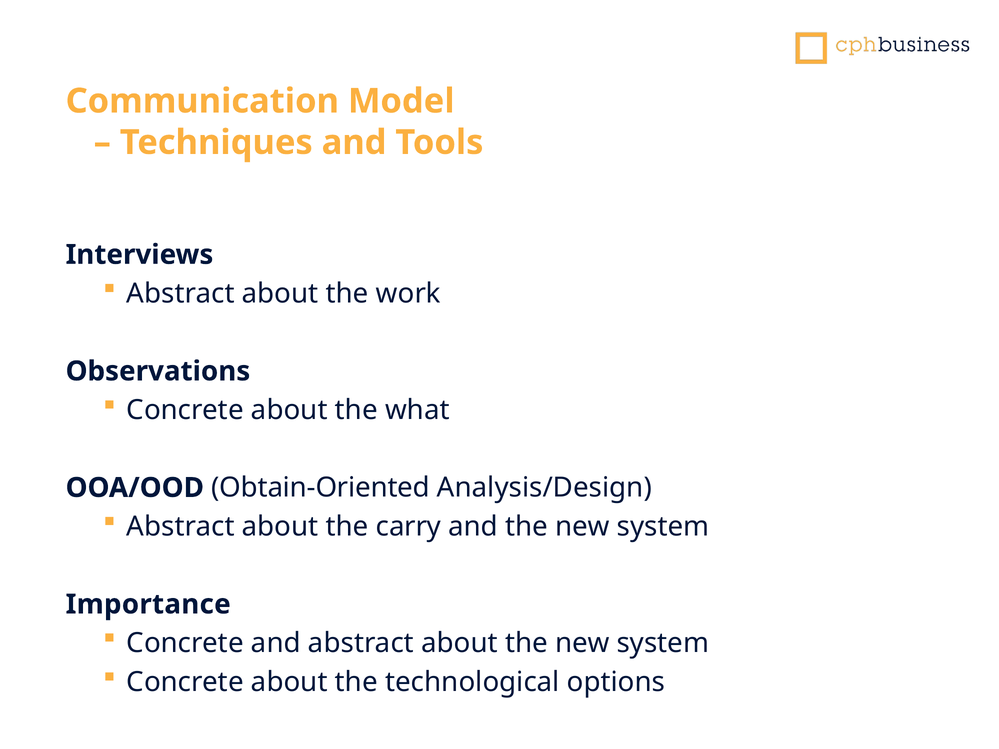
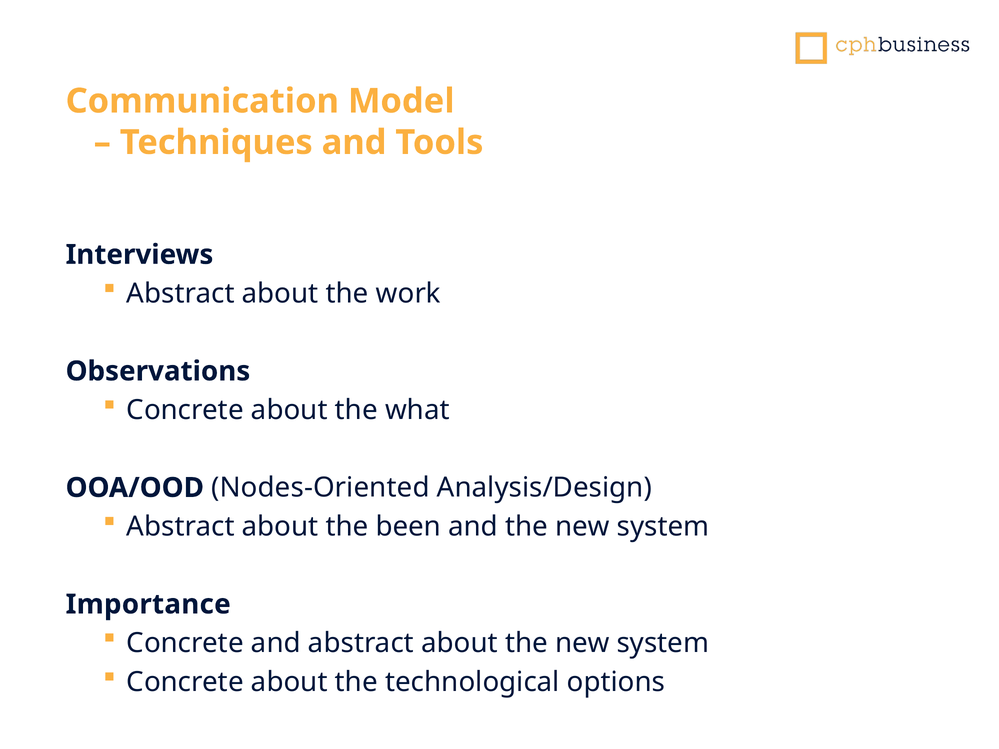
Obtain-Oriented: Obtain-Oriented -> Nodes-Oriented (320, 488)
carry: carry -> been (408, 527)
